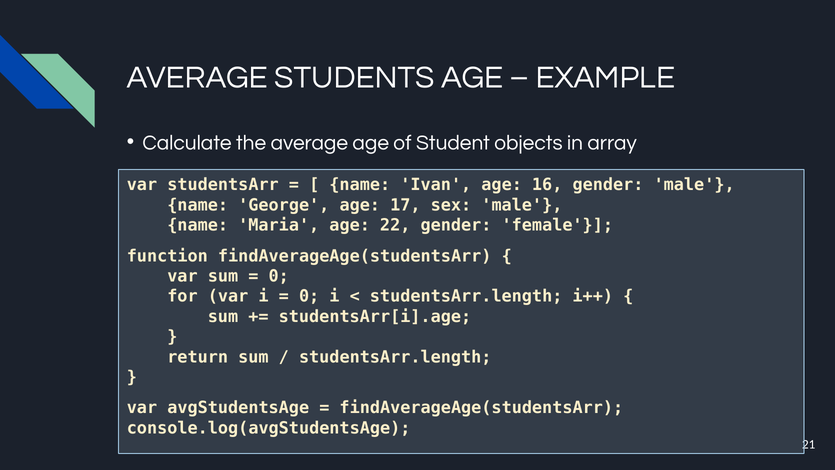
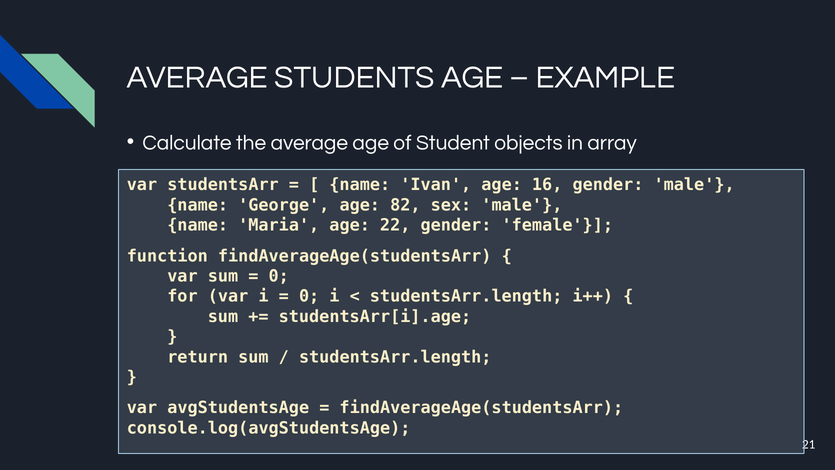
17: 17 -> 82 (405, 205)
